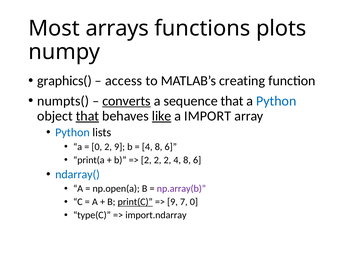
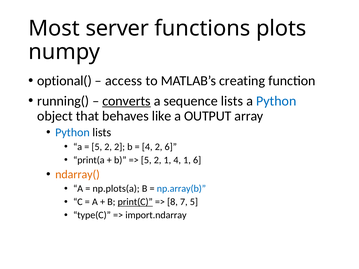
arrays: arrays -> server (117, 28)
graphics(: graphics( -> optional( (64, 81)
numpts(: numpts( -> running( (63, 101)
sequence that: that -> lists (232, 101)
that underline: present -> none (87, 116)
like underline: present -> none (162, 116)
IMPORT: IMPORT -> OUTPUT (208, 116)
0: 0 -> 5 (97, 147)
2 9: 9 -> 2 (120, 147)
8: 8 -> 2 (159, 147)
2: 2 -> 5 (146, 160)
2: 2 -> 1 (167, 160)
8: 8 -> 1 (187, 160)
ndarray( colour: blue -> orange (77, 175)
np.open(a: np.open(a -> np.plots(a (116, 189)
np.array(b colour: purple -> blue (181, 189)
9: 9 -> 8 (172, 202)
7 0: 0 -> 5 (194, 202)
